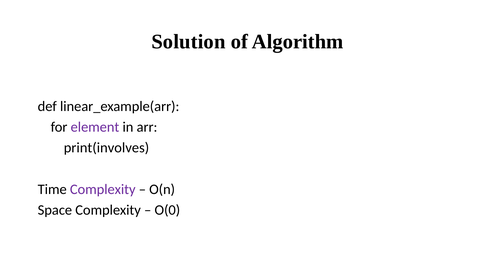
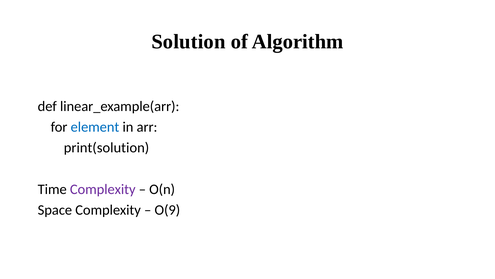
element colour: purple -> blue (95, 127)
print(involves: print(involves -> print(solution (106, 148)
O(0: O(0 -> O(9 (167, 210)
